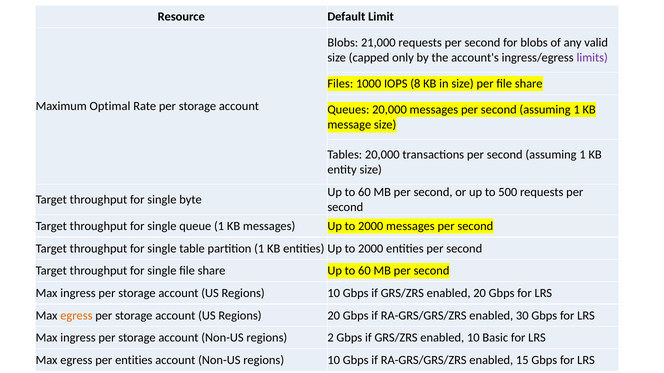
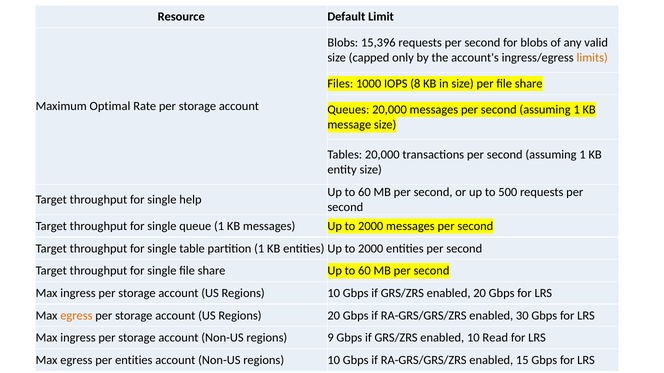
21,000: 21,000 -> 15,396 (378, 43)
limits colour: purple -> orange (592, 58)
byte: byte -> help (190, 200)
2: 2 -> 9 (331, 338)
Basic: Basic -> Read (495, 338)
